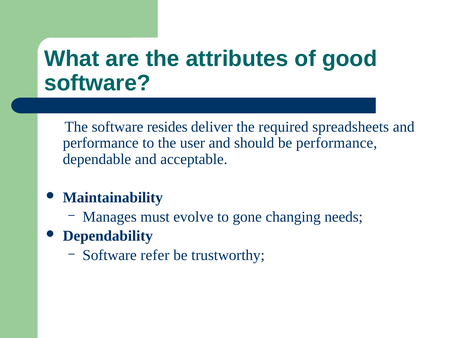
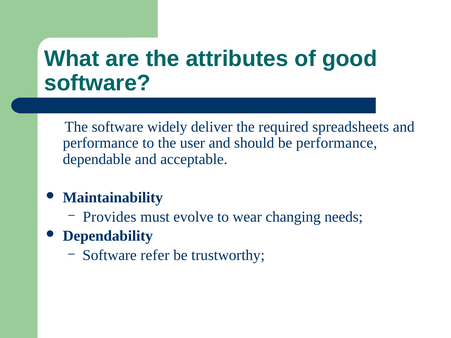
resides: resides -> widely (167, 127)
Manages: Manages -> Provides (110, 217)
gone: gone -> wear (247, 217)
